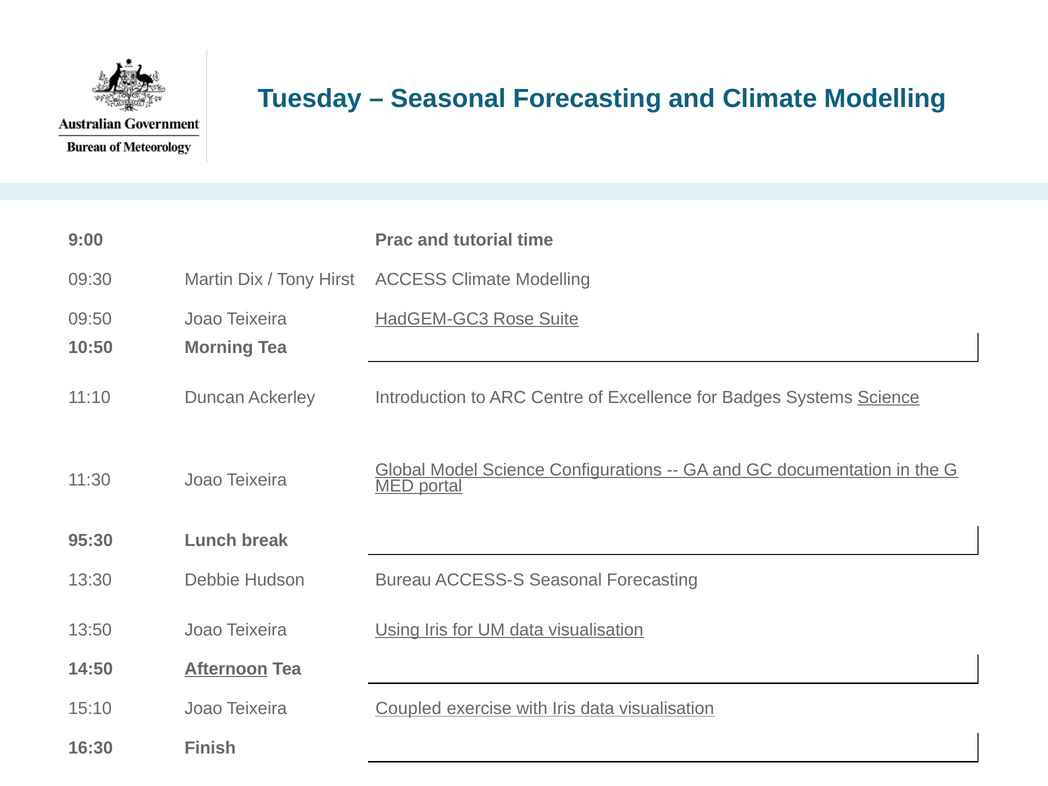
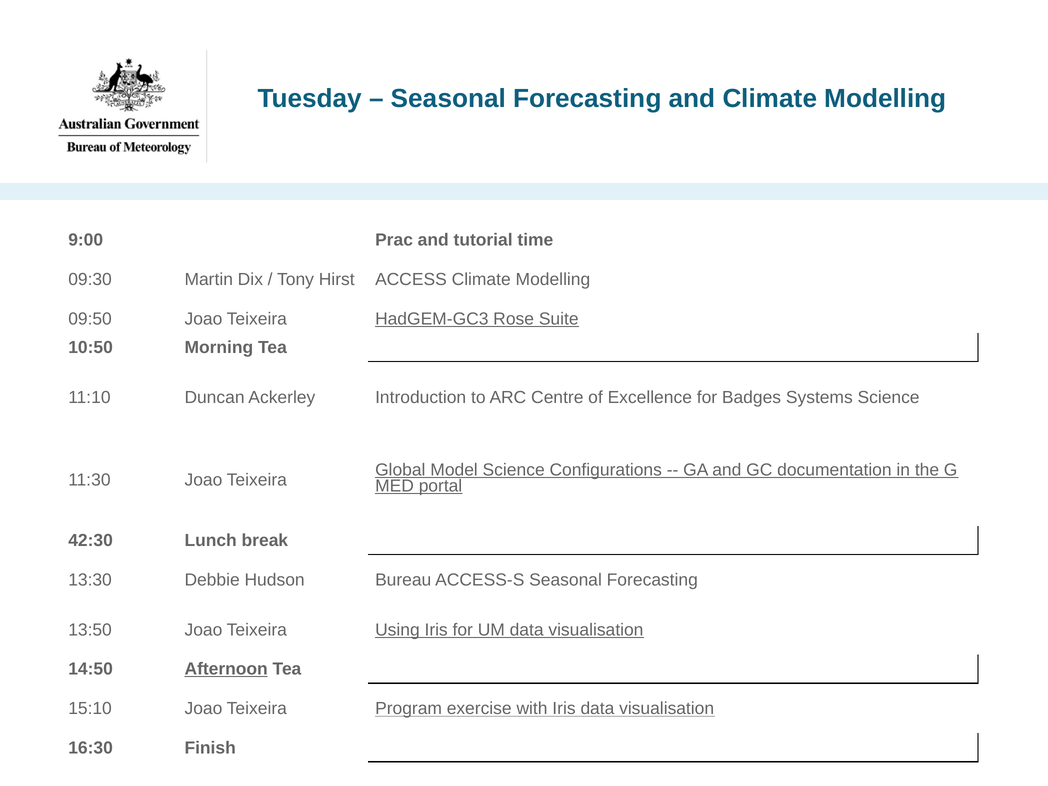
Science underline: present -> none (889, 398)
95:30: 95:30 -> 42:30 (91, 541)
Coupled: Coupled -> Program (409, 709)
